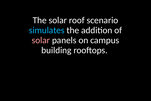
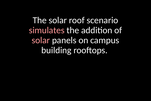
simulates colour: light blue -> pink (47, 30)
